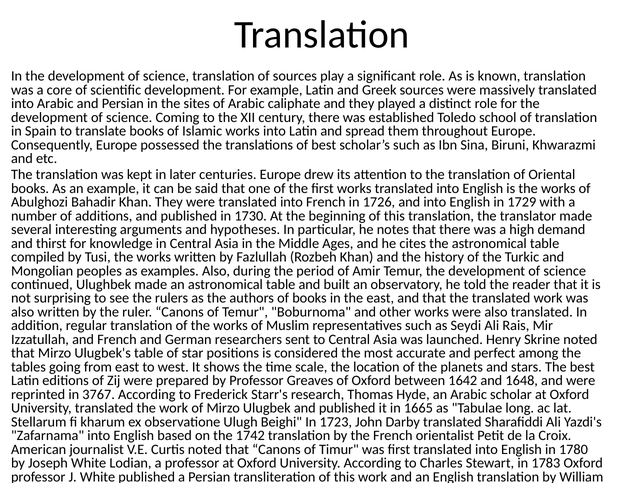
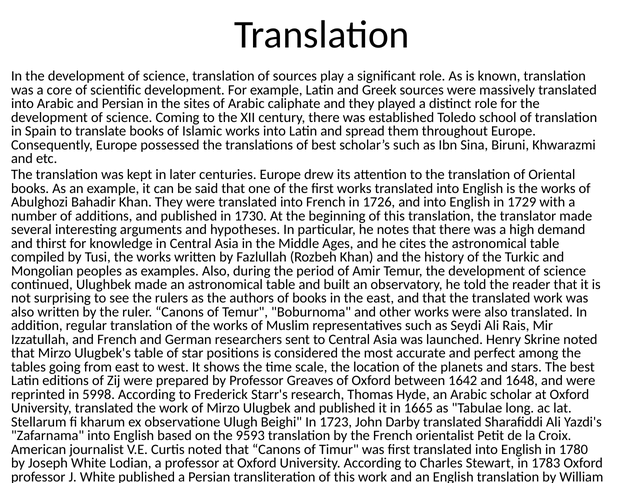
3767: 3767 -> 5998 (99, 394)
1742: 1742 -> 9593 (250, 436)
